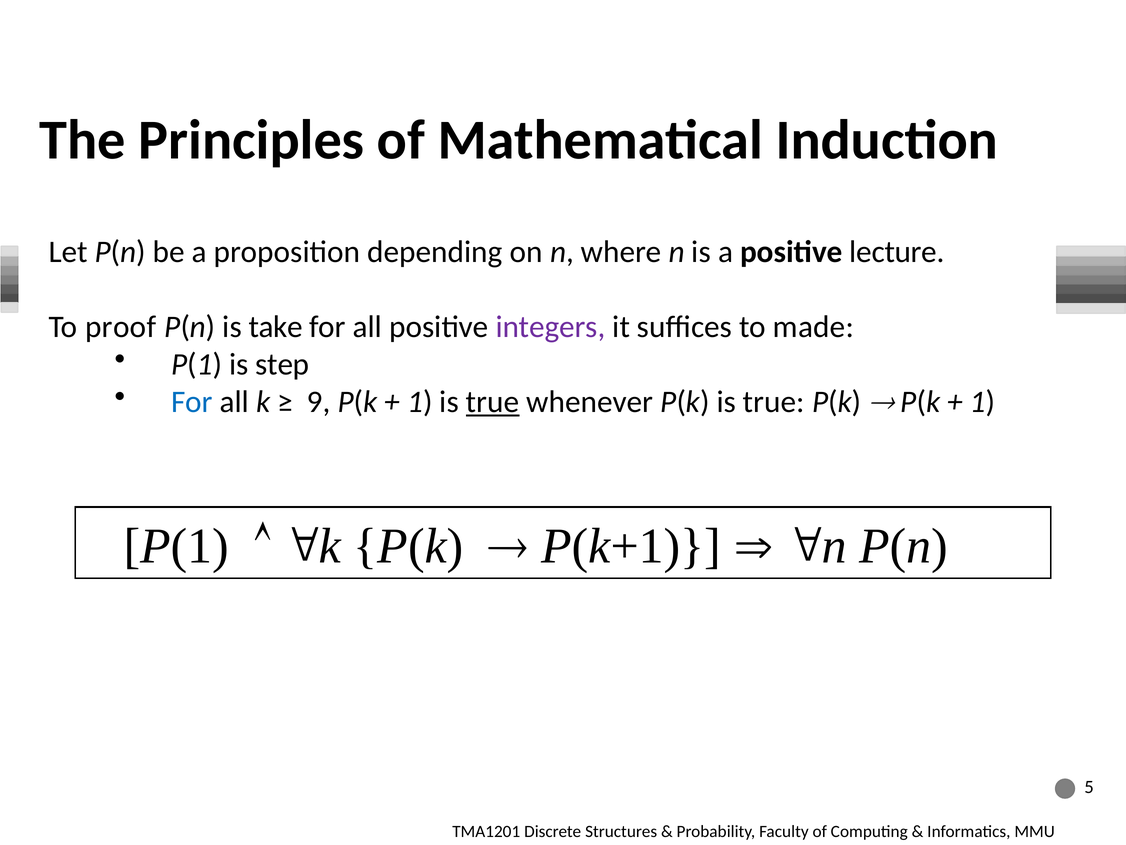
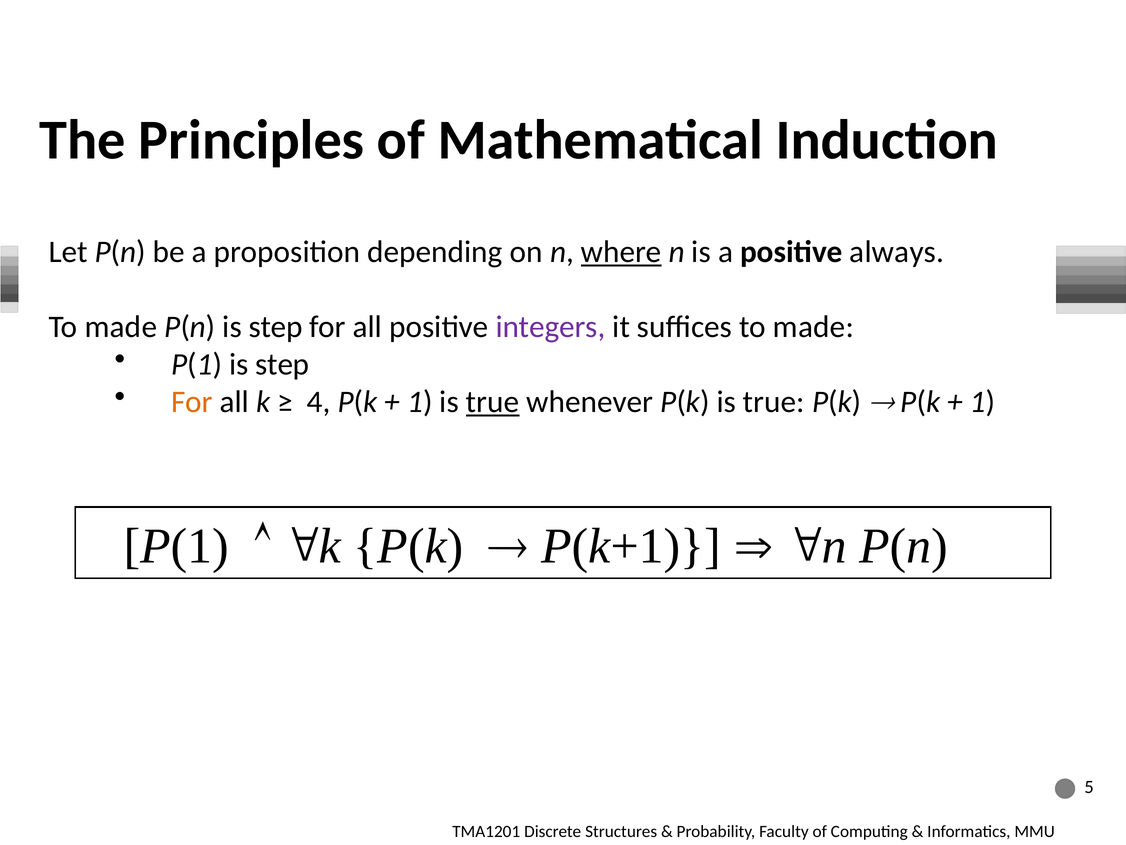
where underline: none -> present (621, 252)
lecture: lecture -> always (897, 252)
proof: proof -> made (121, 327)
P(n is take: take -> step (276, 327)
For colour: blue -> orange (192, 402)
9: 9 -> 4 (319, 402)
